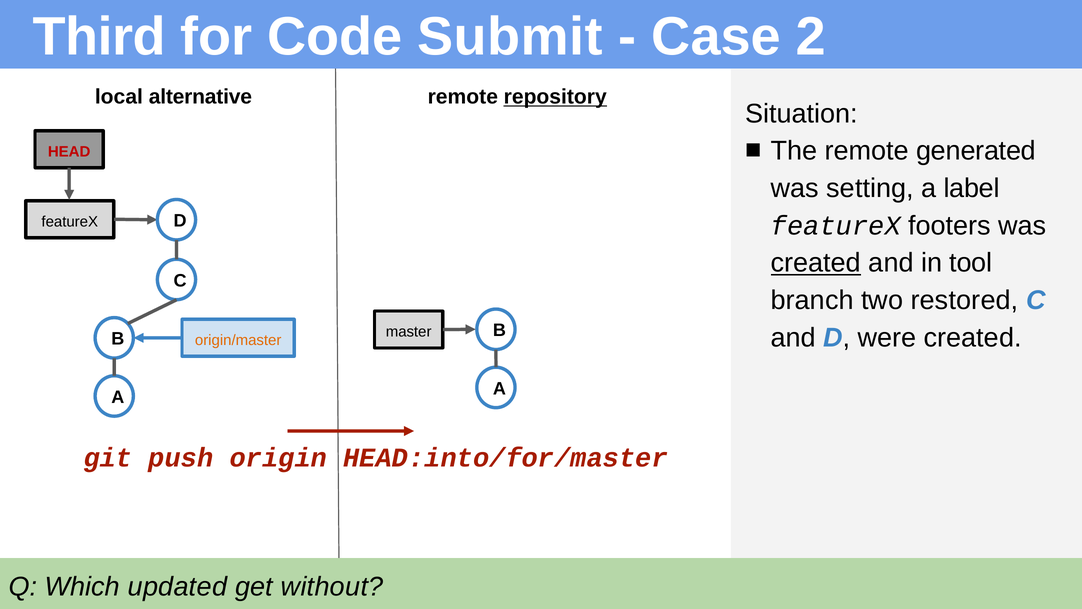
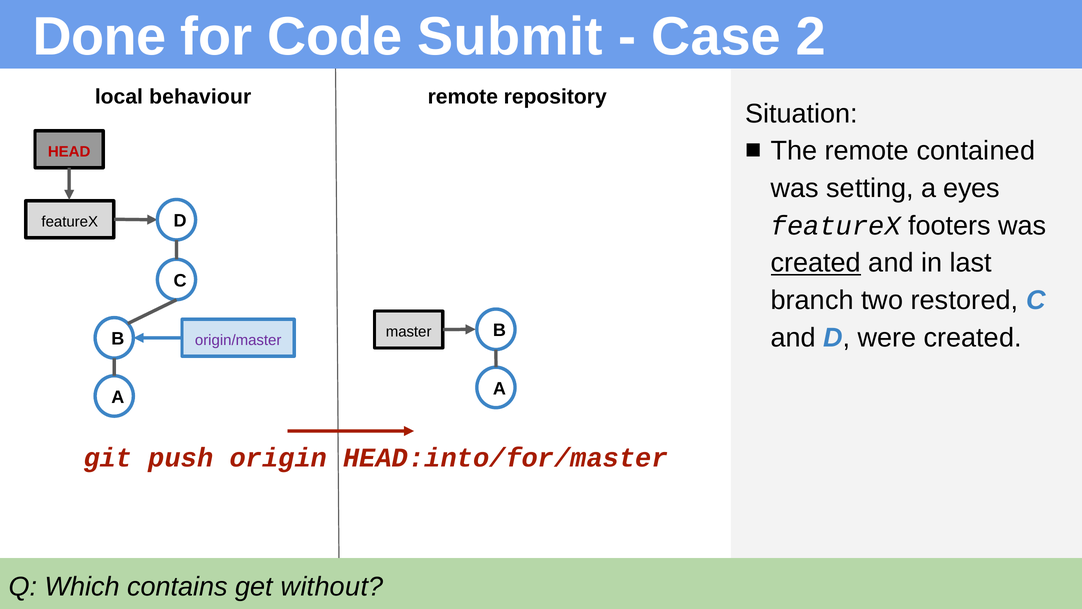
Third: Third -> Done (99, 37)
alternative: alternative -> behaviour (200, 97)
repository underline: present -> none (555, 97)
generated: generated -> contained (976, 151)
label: label -> eyes (972, 188)
tool: tool -> last (971, 263)
origin/master colour: orange -> purple (238, 340)
updated: updated -> contains (178, 587)
